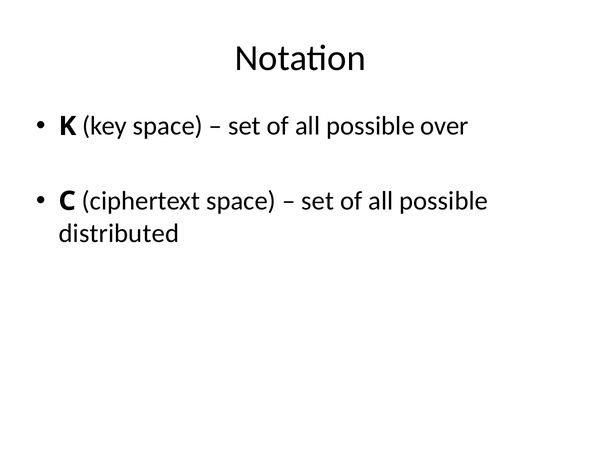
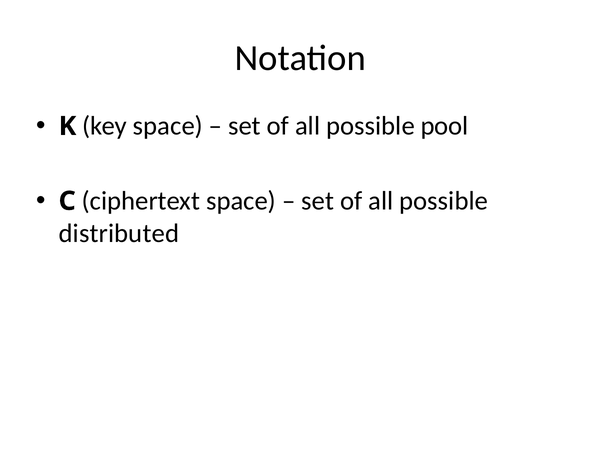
over: over -> pool (444, 126)
